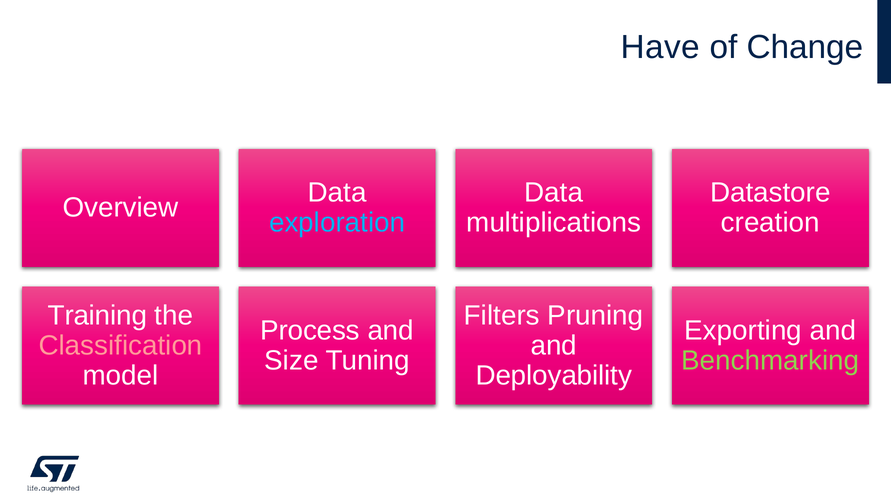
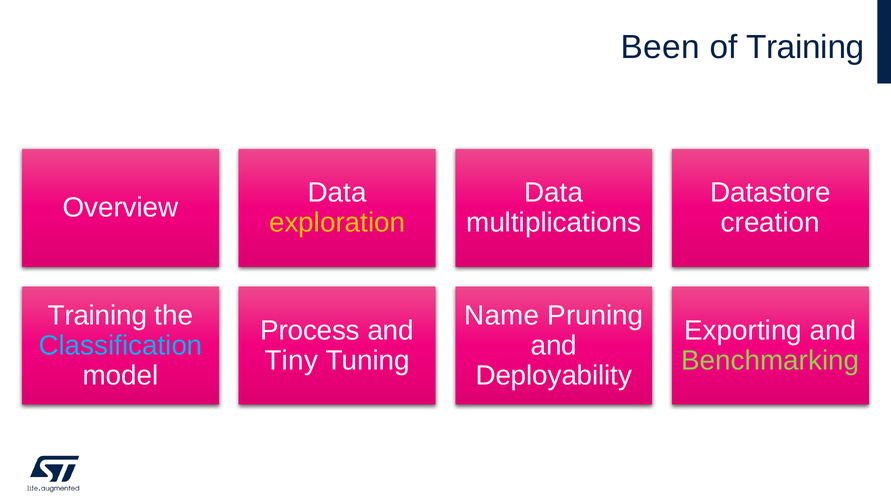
Have: Have -> Been (660, 47)
of Change: Change -> Training (805, 47)
exploration colour: light blue -> yellow (337, 223)
Filters: Filters -> Name (502, 315)
Classification colour: pink -> light blue (121, 346)
Size: Size -> Tiny (291, 361)
